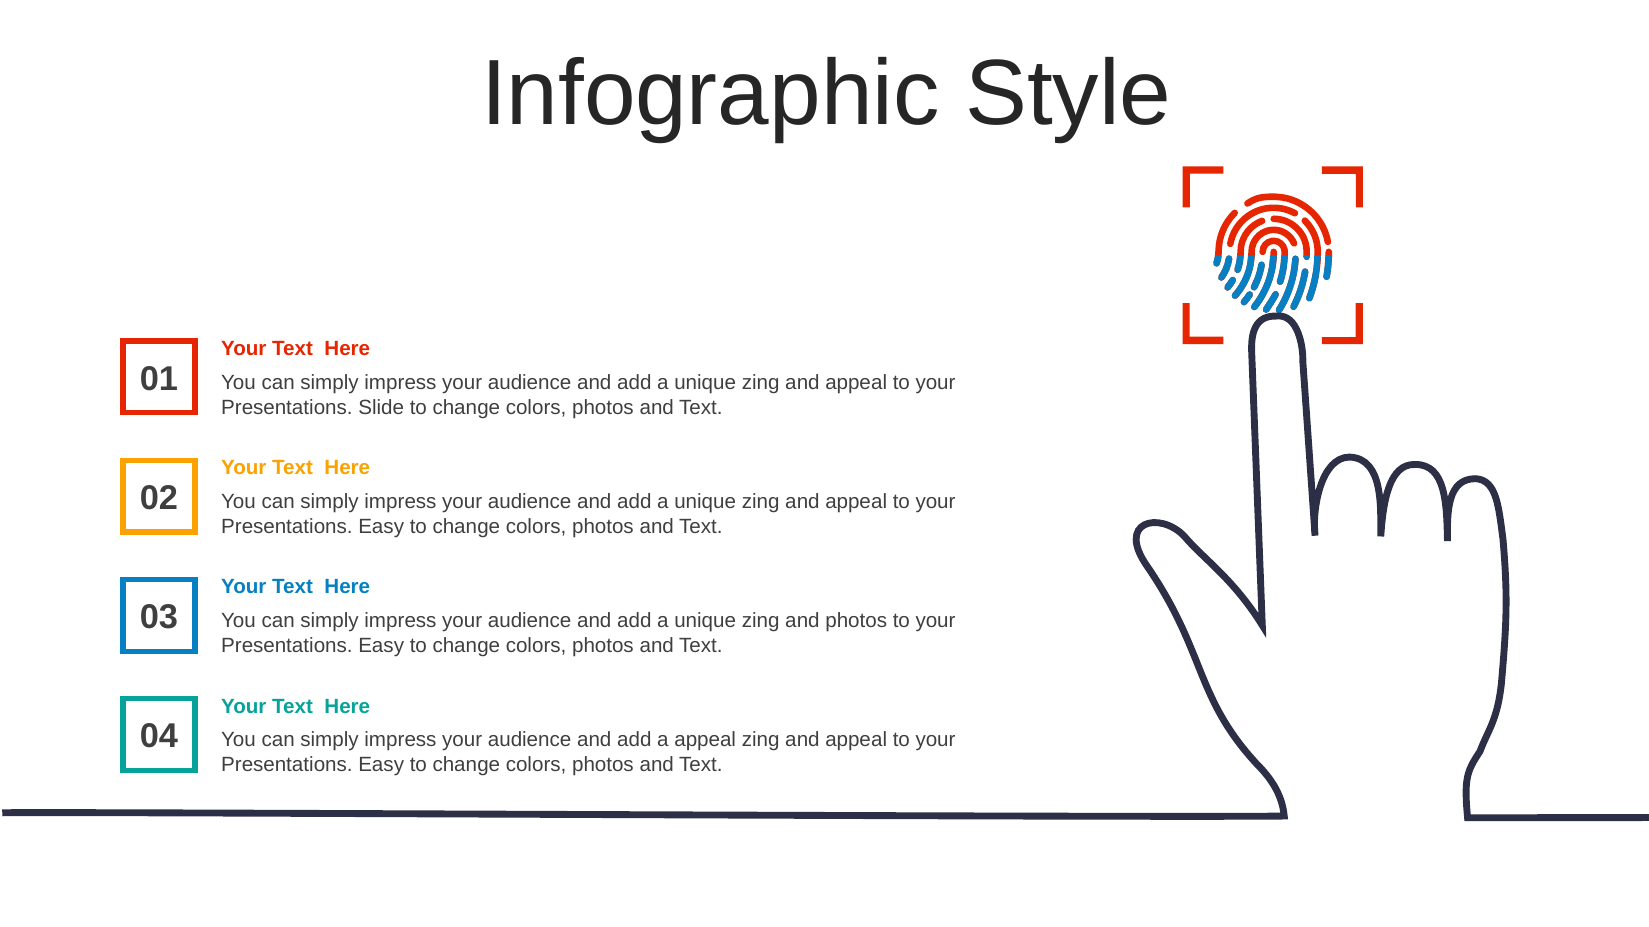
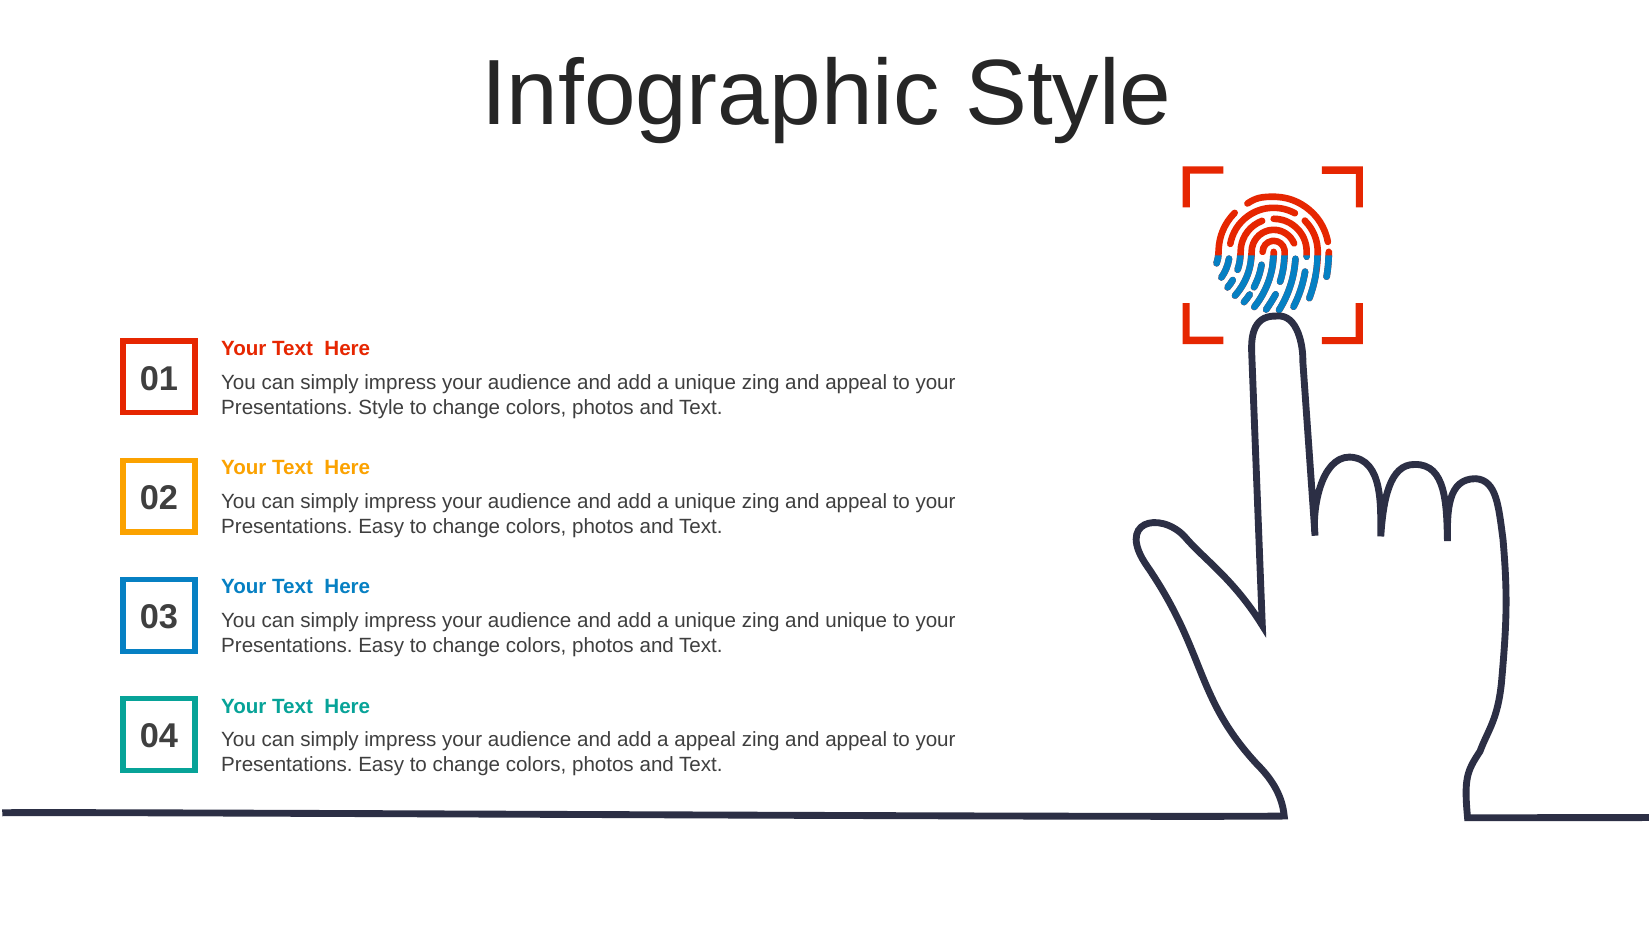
Presentations Slide: Slide -> Style (381, 408)
and photos: photos -> unique (856, 621)
